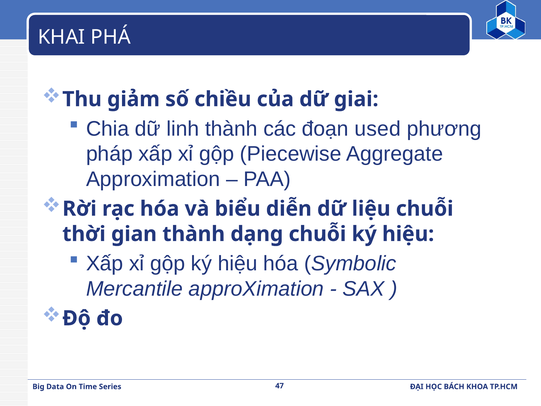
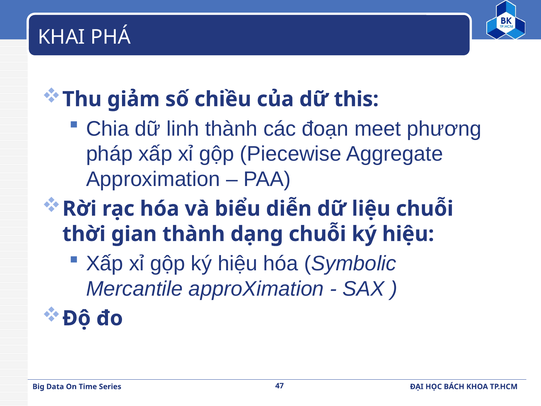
giai: giai -> this (356, 99)
used: used -> meet (378, 129)
